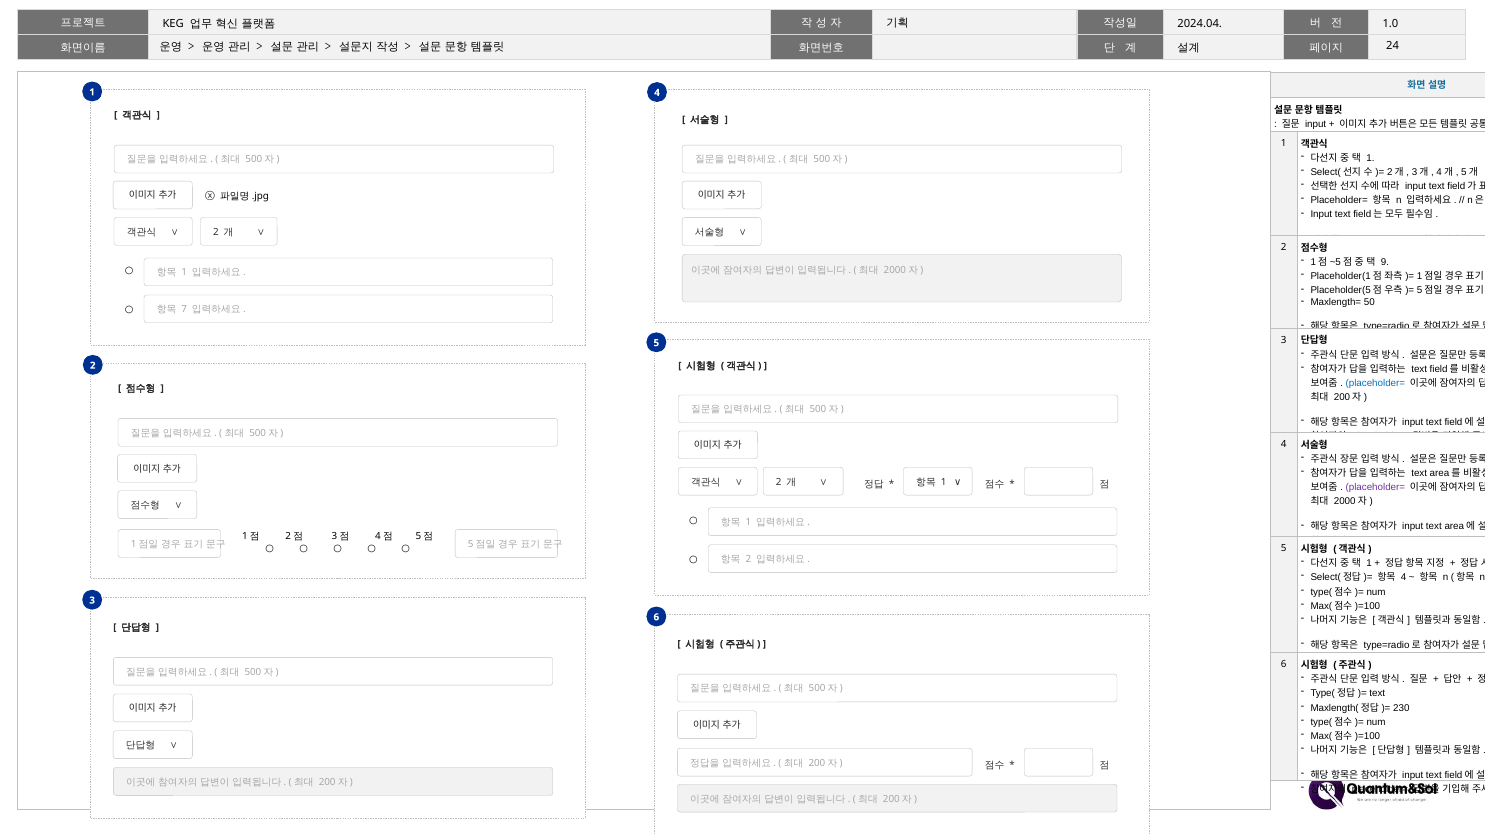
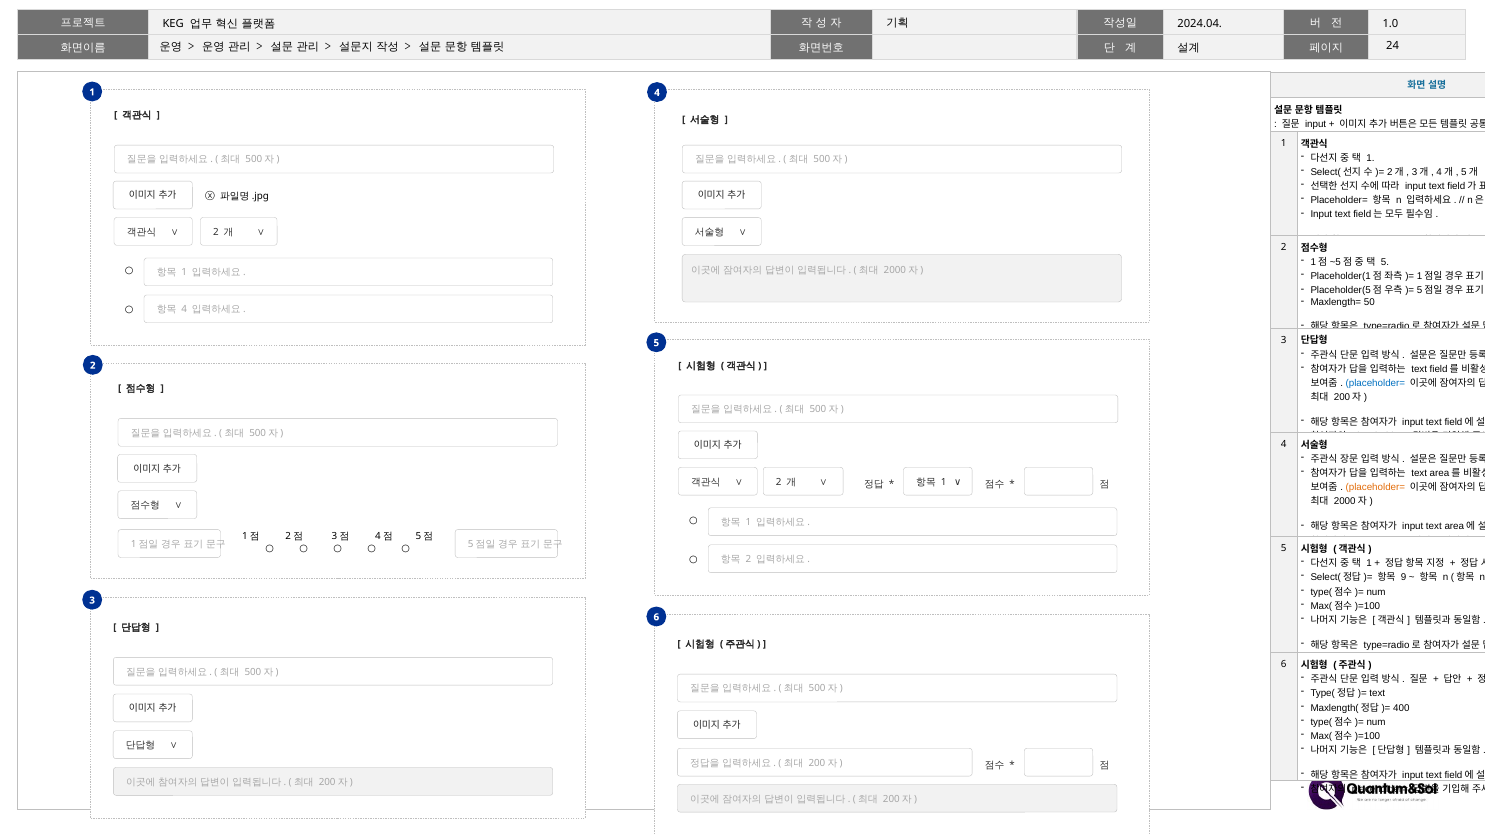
9: 9 -> 5 (1385, 262)
7: 7 -> 4 (184, 310)
placeholder= colour: purple -> orange (1375, 488)
4: 4 -> 9 (1404, 578)
230: 230 -> 400 (1401, 708)
